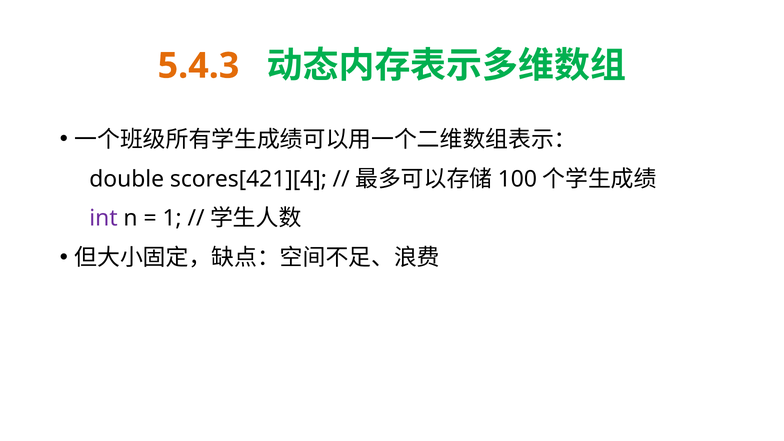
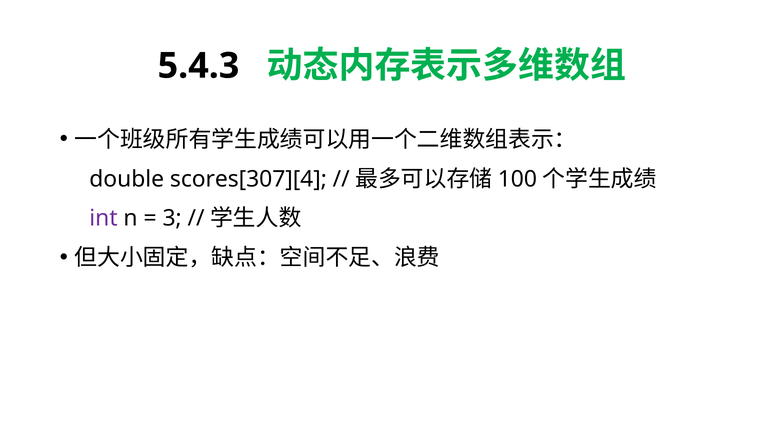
5.4.3 colour: orange -> black (198, 66)
scores[421][4: scores[421][4 -> scores[307][4 (248, 179)
1: 1 -> 3 (172, 218)
